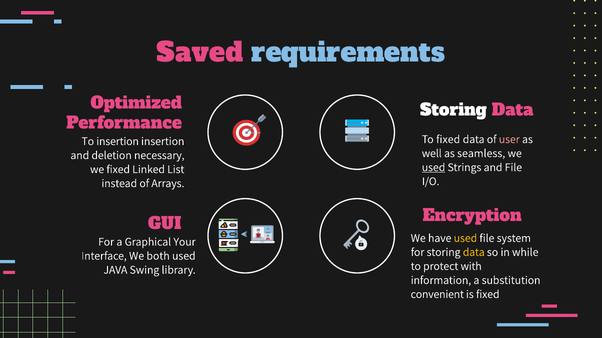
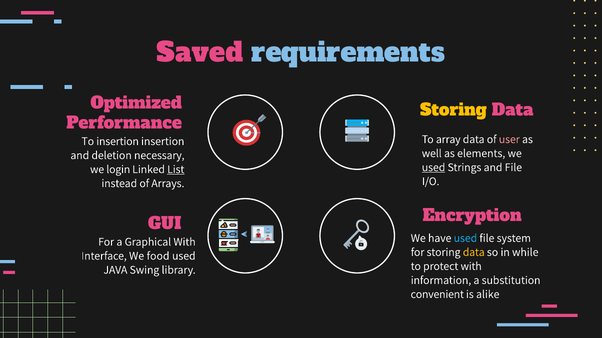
Storing colour: white -> yellow (453, 110)
To fixed: fixed -> array (448, 139)
seamless: seamless -> elements (481, 154)
we fixed: fixed -> login (118, 170)
List underline: none -> present (176, 170)
used colour: yellow -> light blue (465, 238)
Graphical Your: Your -> With (185, 242)
both: both -> food (158, 256)
is fixed: fixed -> alike (488, 295)
